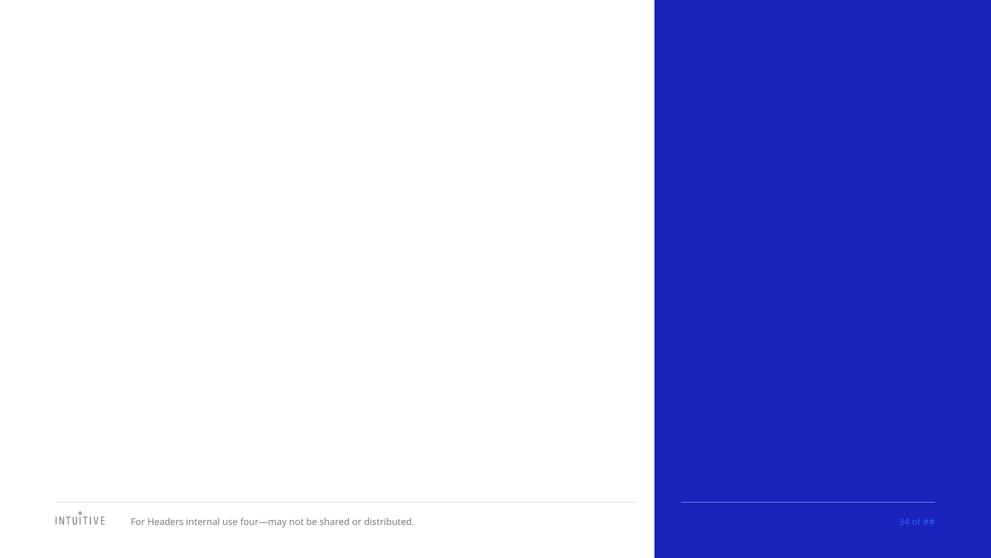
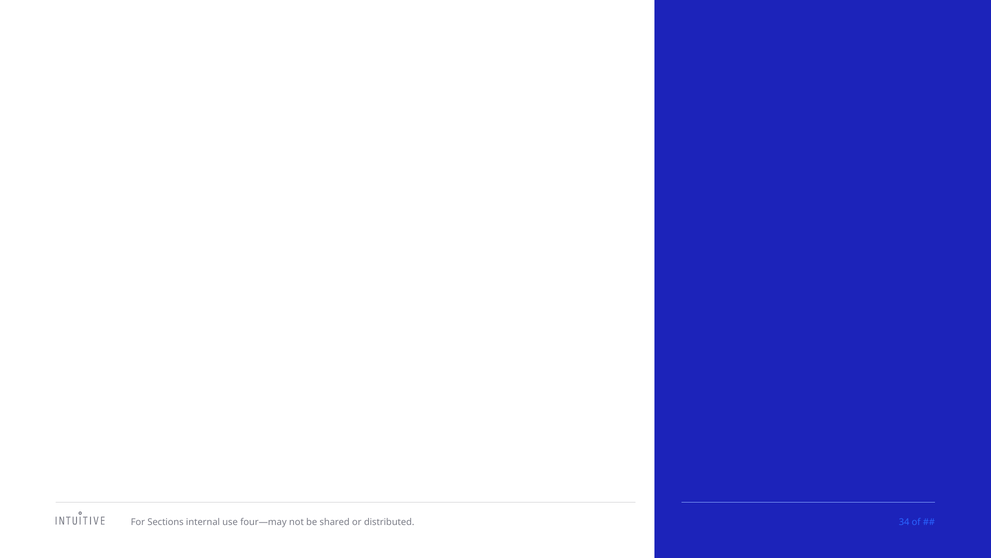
Headers: Headers -> Sections (166, 522)
